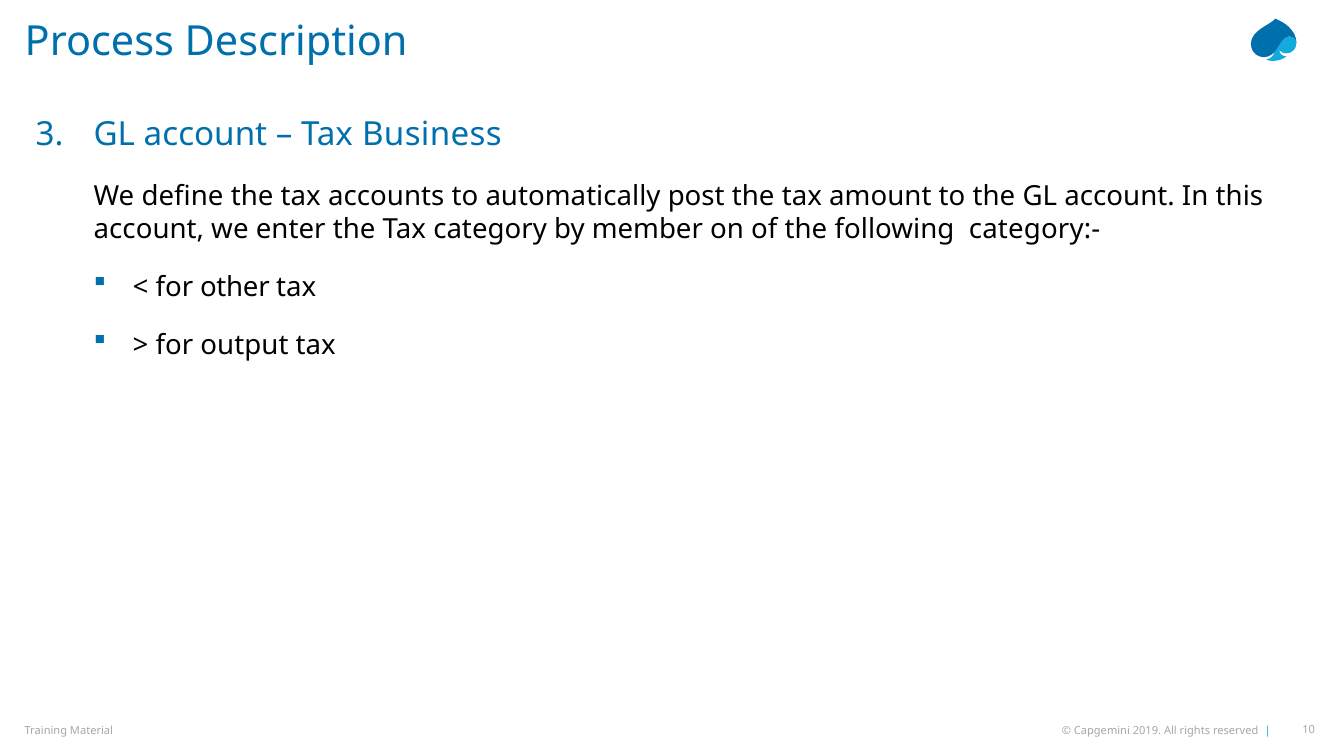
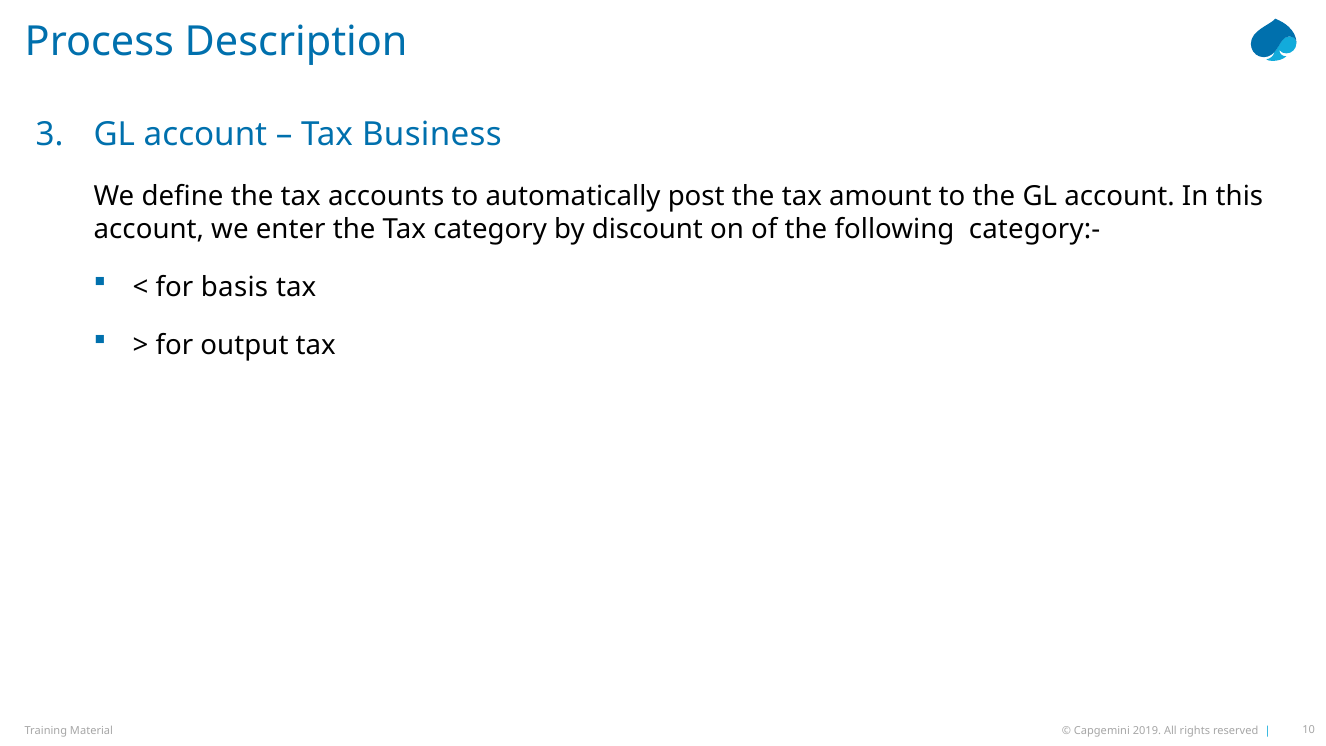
member: member -> discount (647, 229)
other: other -> basis (235, 287)
